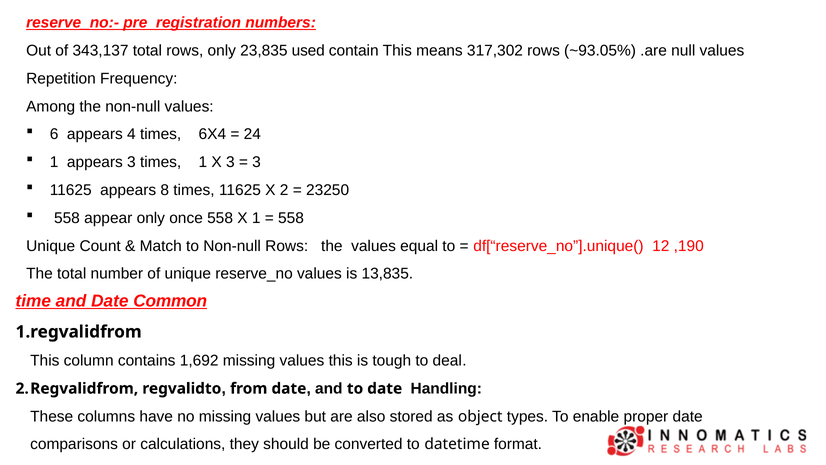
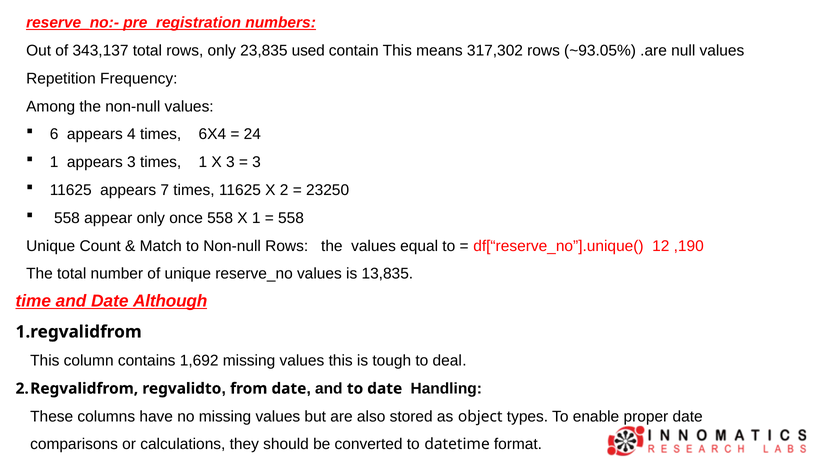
8: 8 -> 7 (165, 190)
Common: Common -> Although (170, 301)
